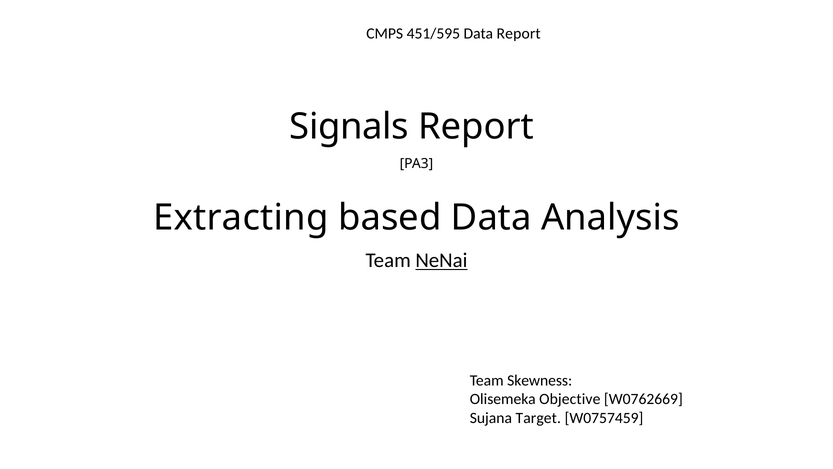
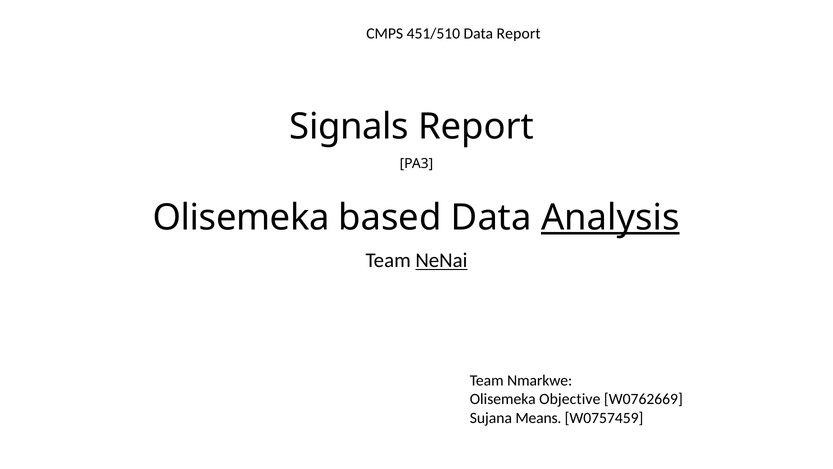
451/595: 451/595 -> 451/510 (433, 34)
Extracting: Extracting -> Olisemeka (241, 217)
Analysis underline: none -> present (610, 217)
Skewness: Skewness -> Nmarkwe (540, 380)
Target: Target -> Means (538, 418)
